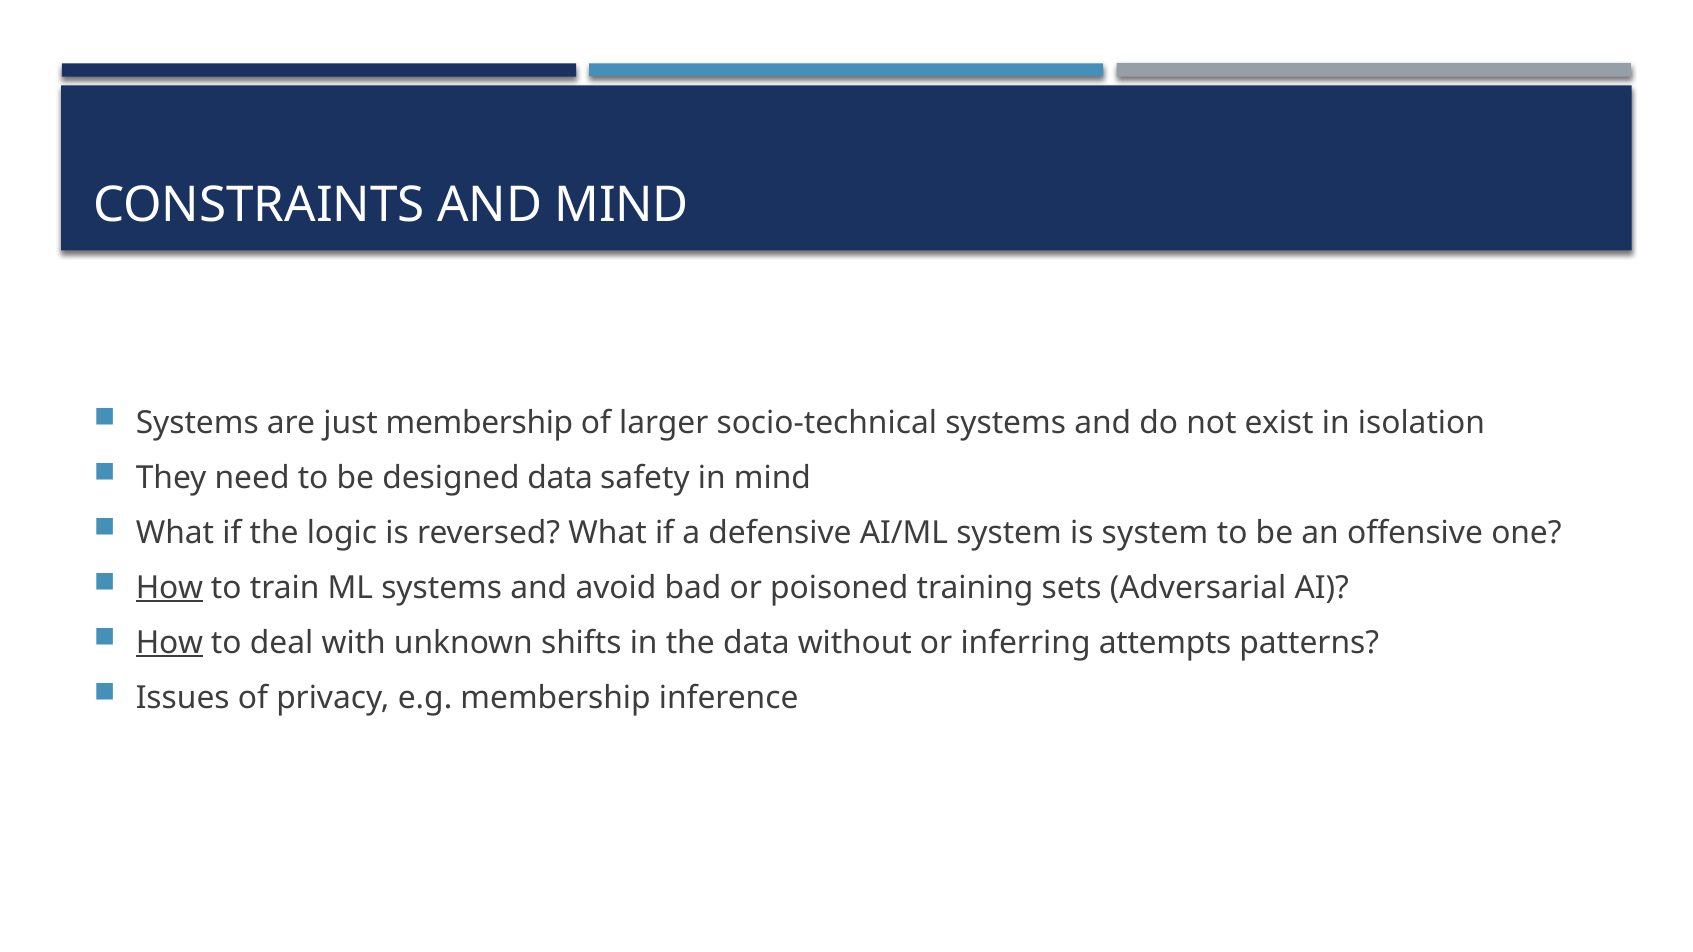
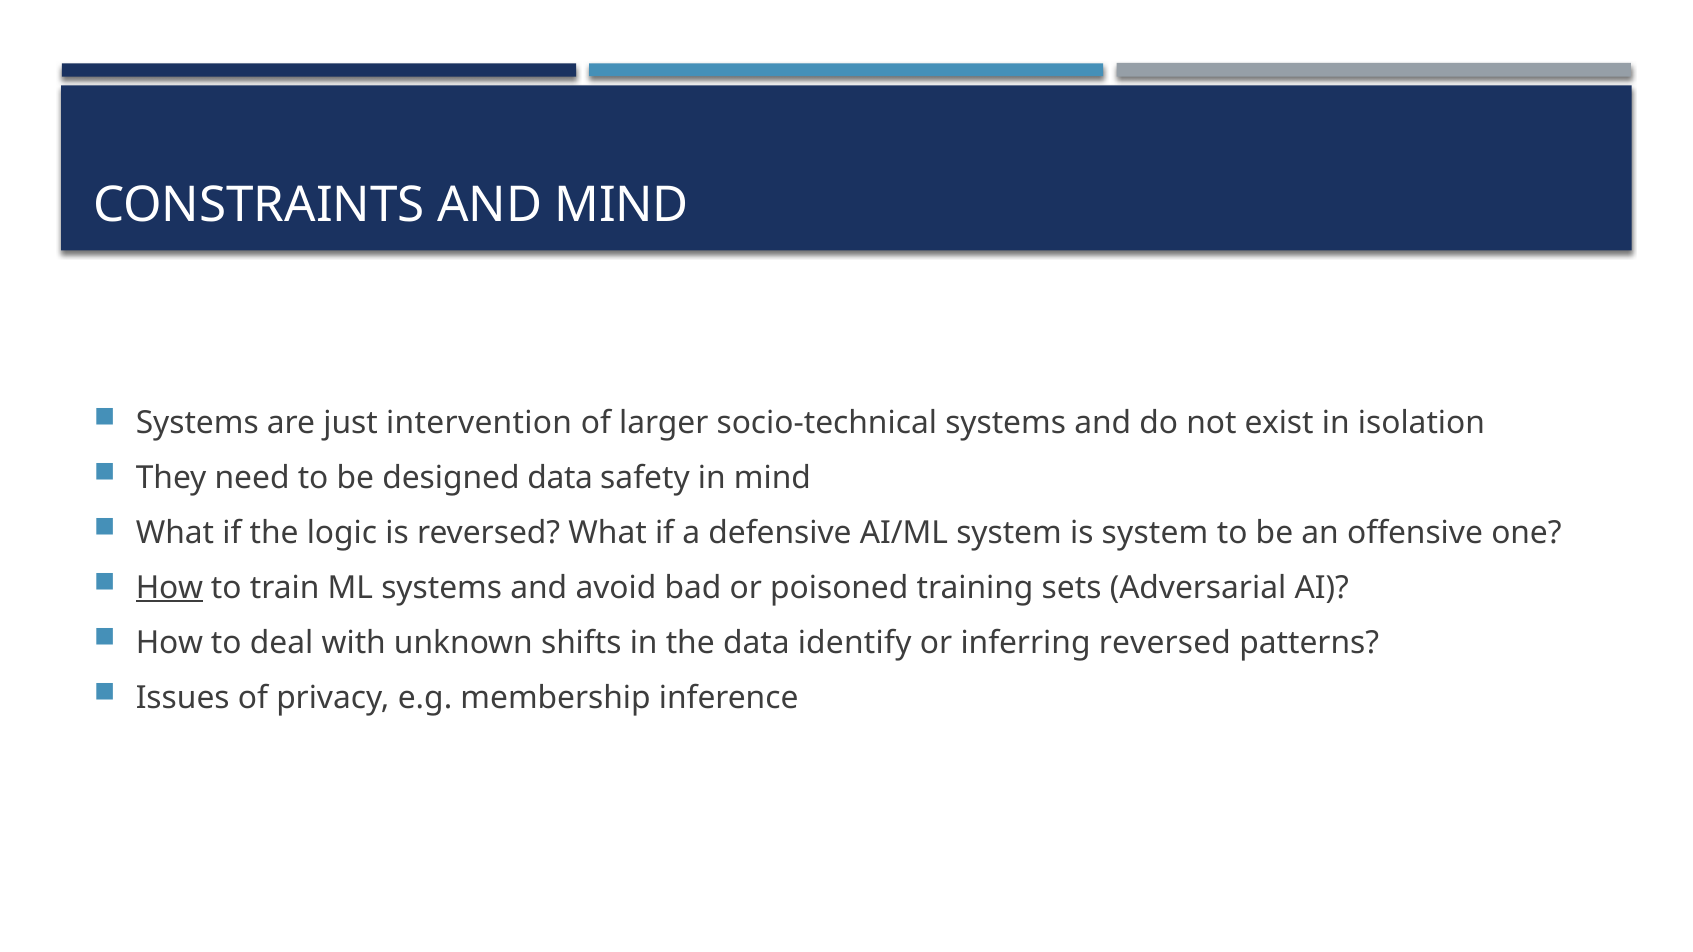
just membership: membership -> intervention (479, 423)
How underline: present -> none (169, 643)
without: without -> identify (855, 643)
inferring attempts: attempts -> reversed (1165, 643)
